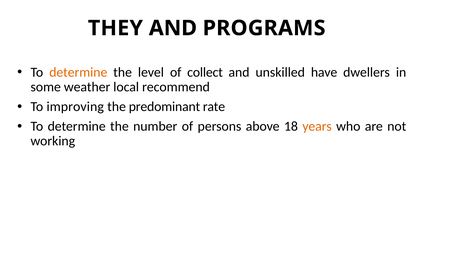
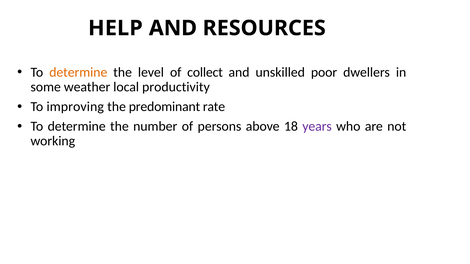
THEY: THEY -> HELP (115, 28)
PROGRAMS: PROGRAMS -> RESOURCES (264, 28)
have: have -> poor (324, 72)
recommend: recommend -> productivity (176, 87)
years colour: orange -> purple (317, 127)
